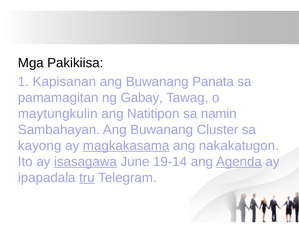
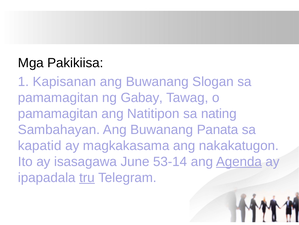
Panata: Panata -> Slogan (213, 81)
maytungkulin: maytungkulin -> pamamagitan (58, 113)
namin: namin -> nating (219, 113)
Cluster: Cluster -> Panata (218, 129)
kayong: kayong -> kapatid (40, 145)
magkakasama underline: present -> none (126, 145)
isasagawa underline: present -> none (86, 161)
19-14: 19-14 -> 53-14 (170, 161)
